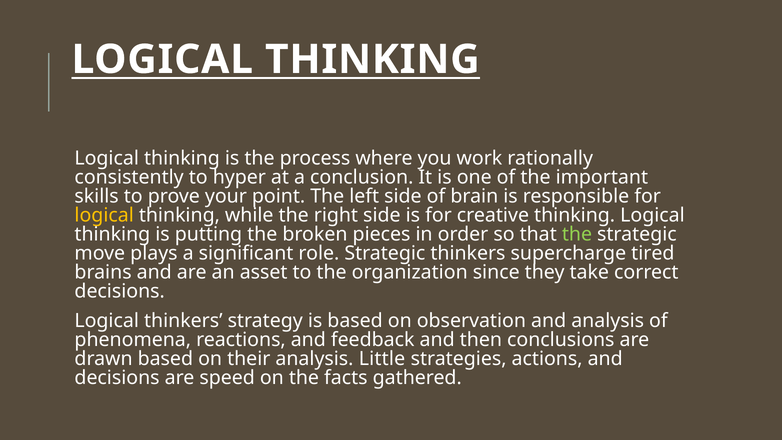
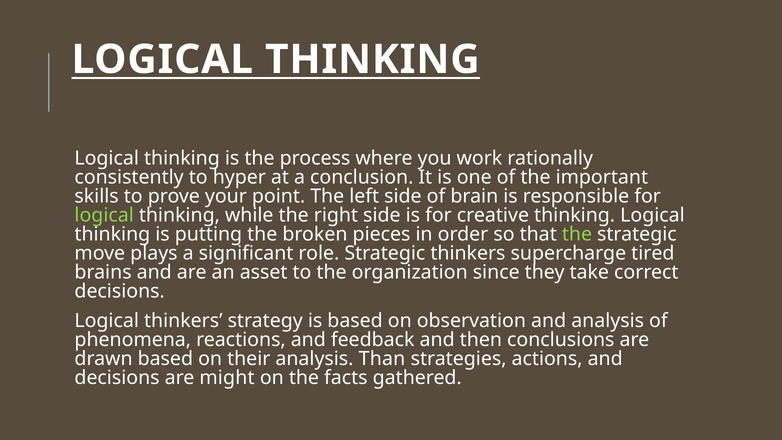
logical colour: yellow -> light green (104, 215)
Little: Little -> Than (382, 359)
speed: speed -> might (227, 378)
